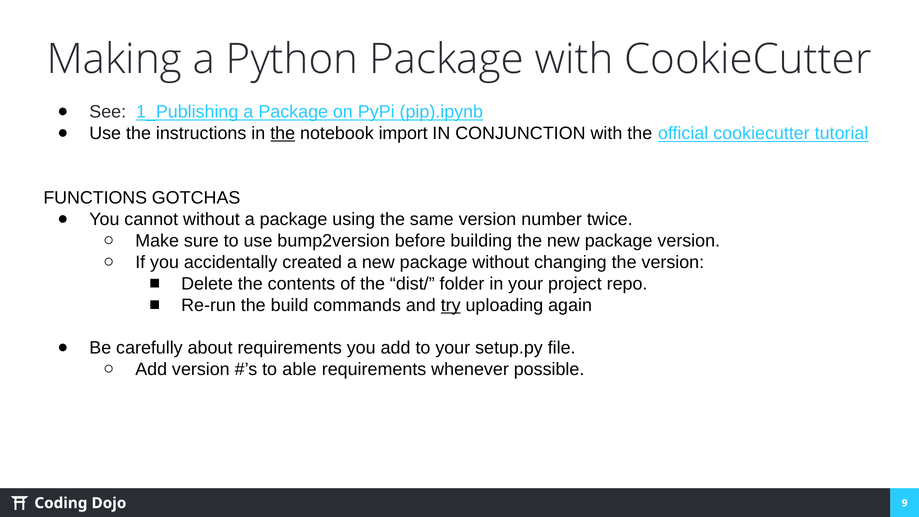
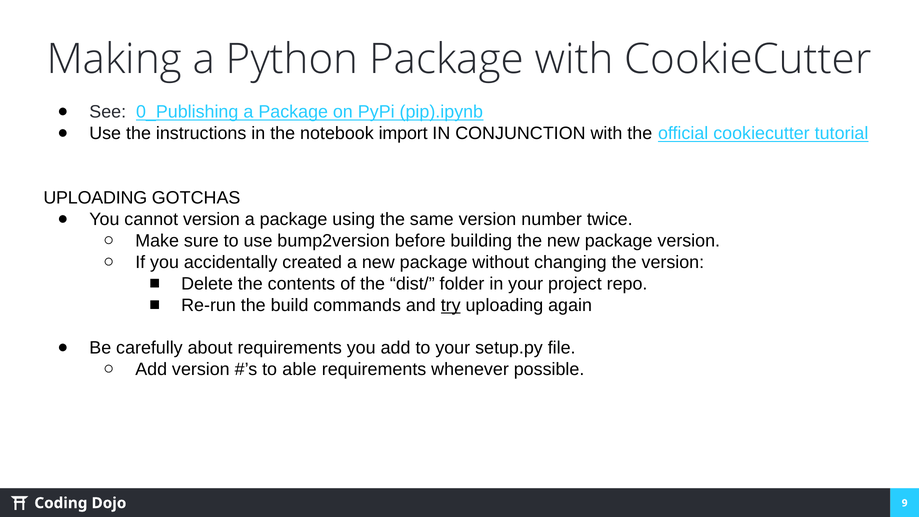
1_Publishing: 1_Publishing -> 0_Publishing (187, 112)
the underline: present -> none (283, 133)
FUNCTIONS: FUNCTIONS -> UPLOADING (95, 198)
cannot without: without -> version (212, 219)
